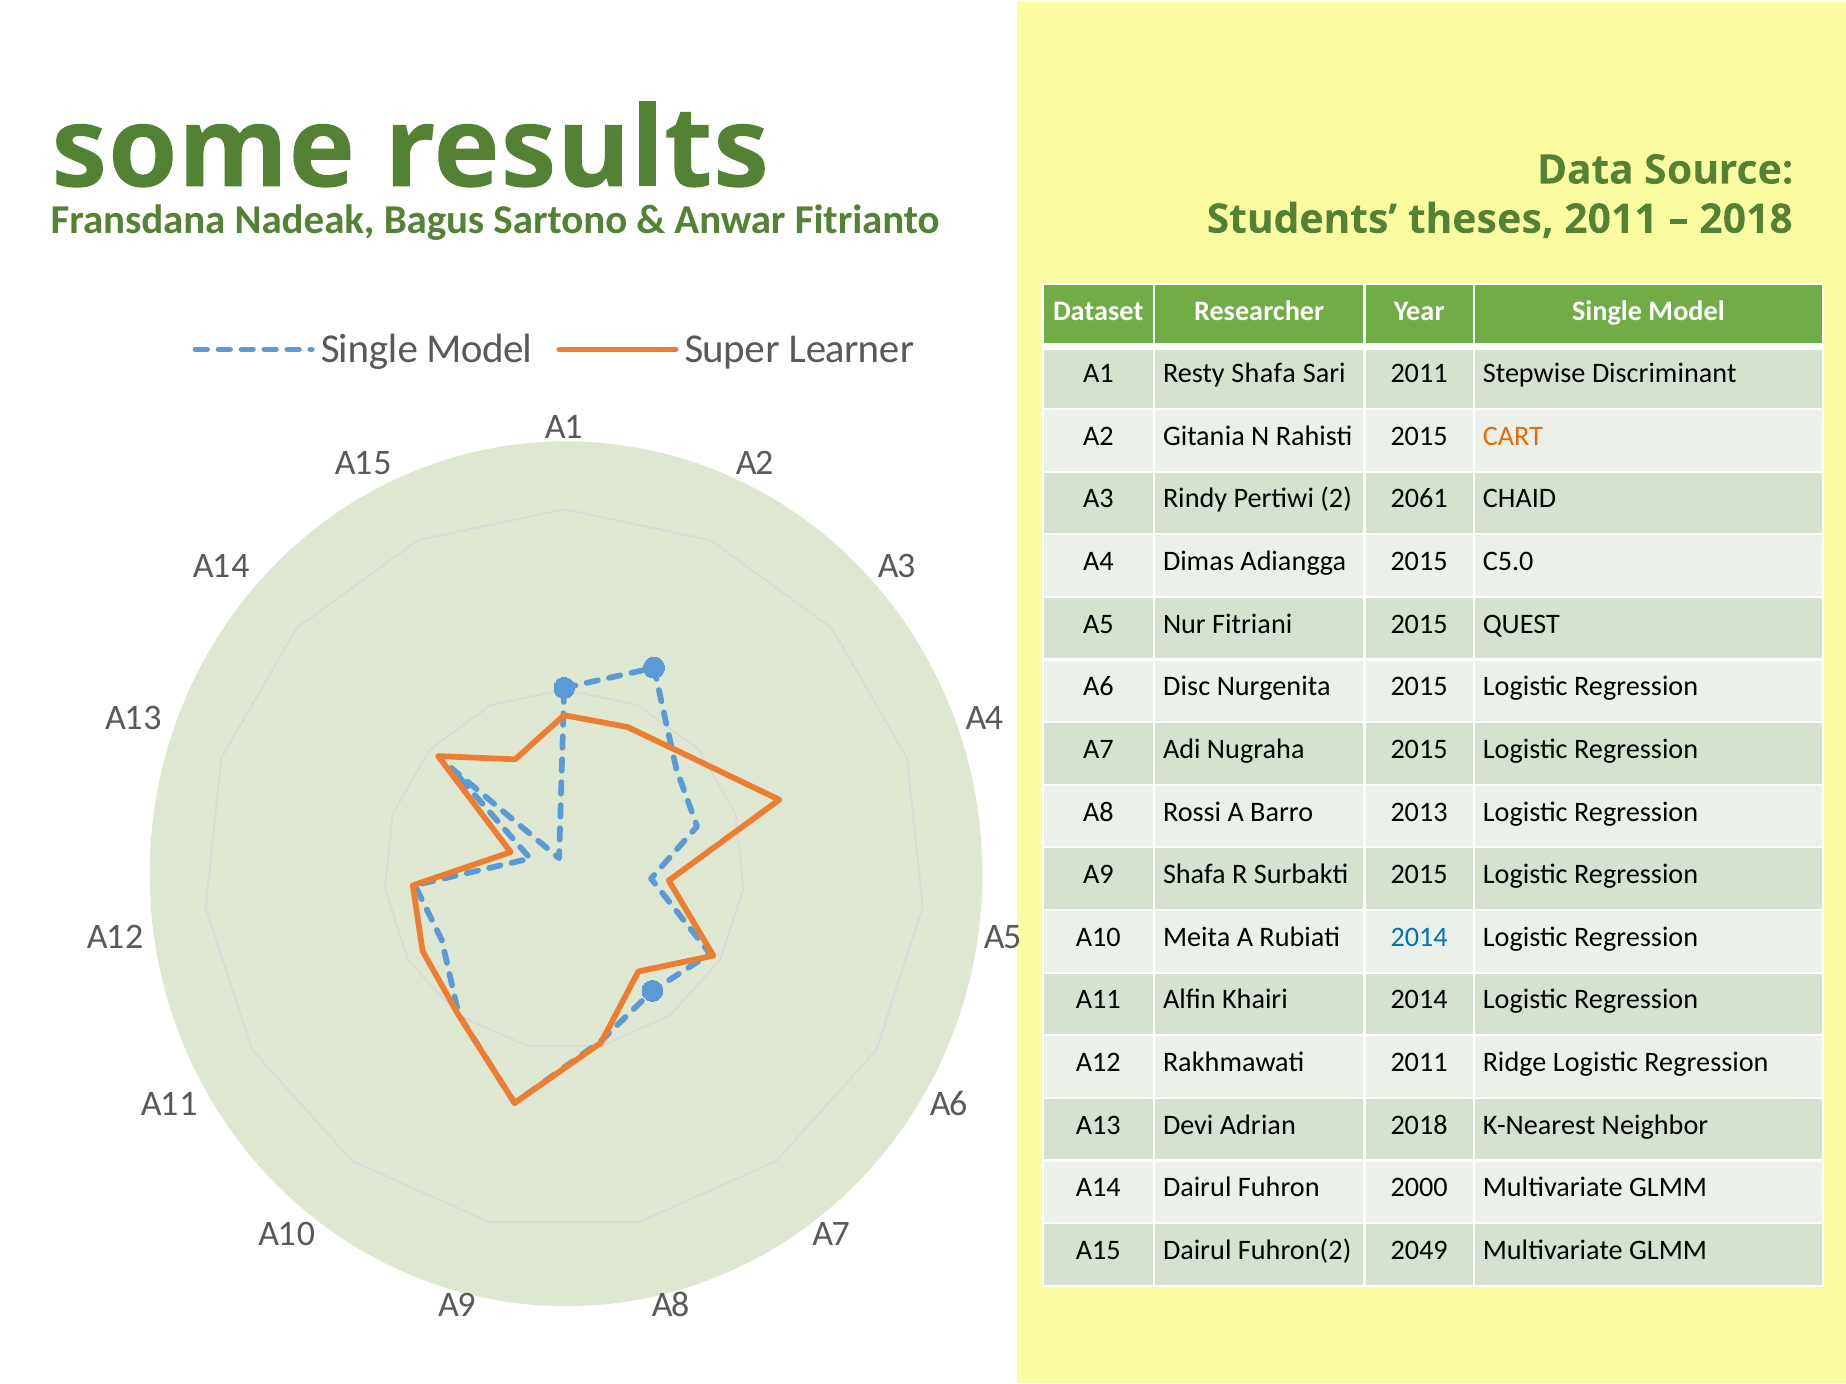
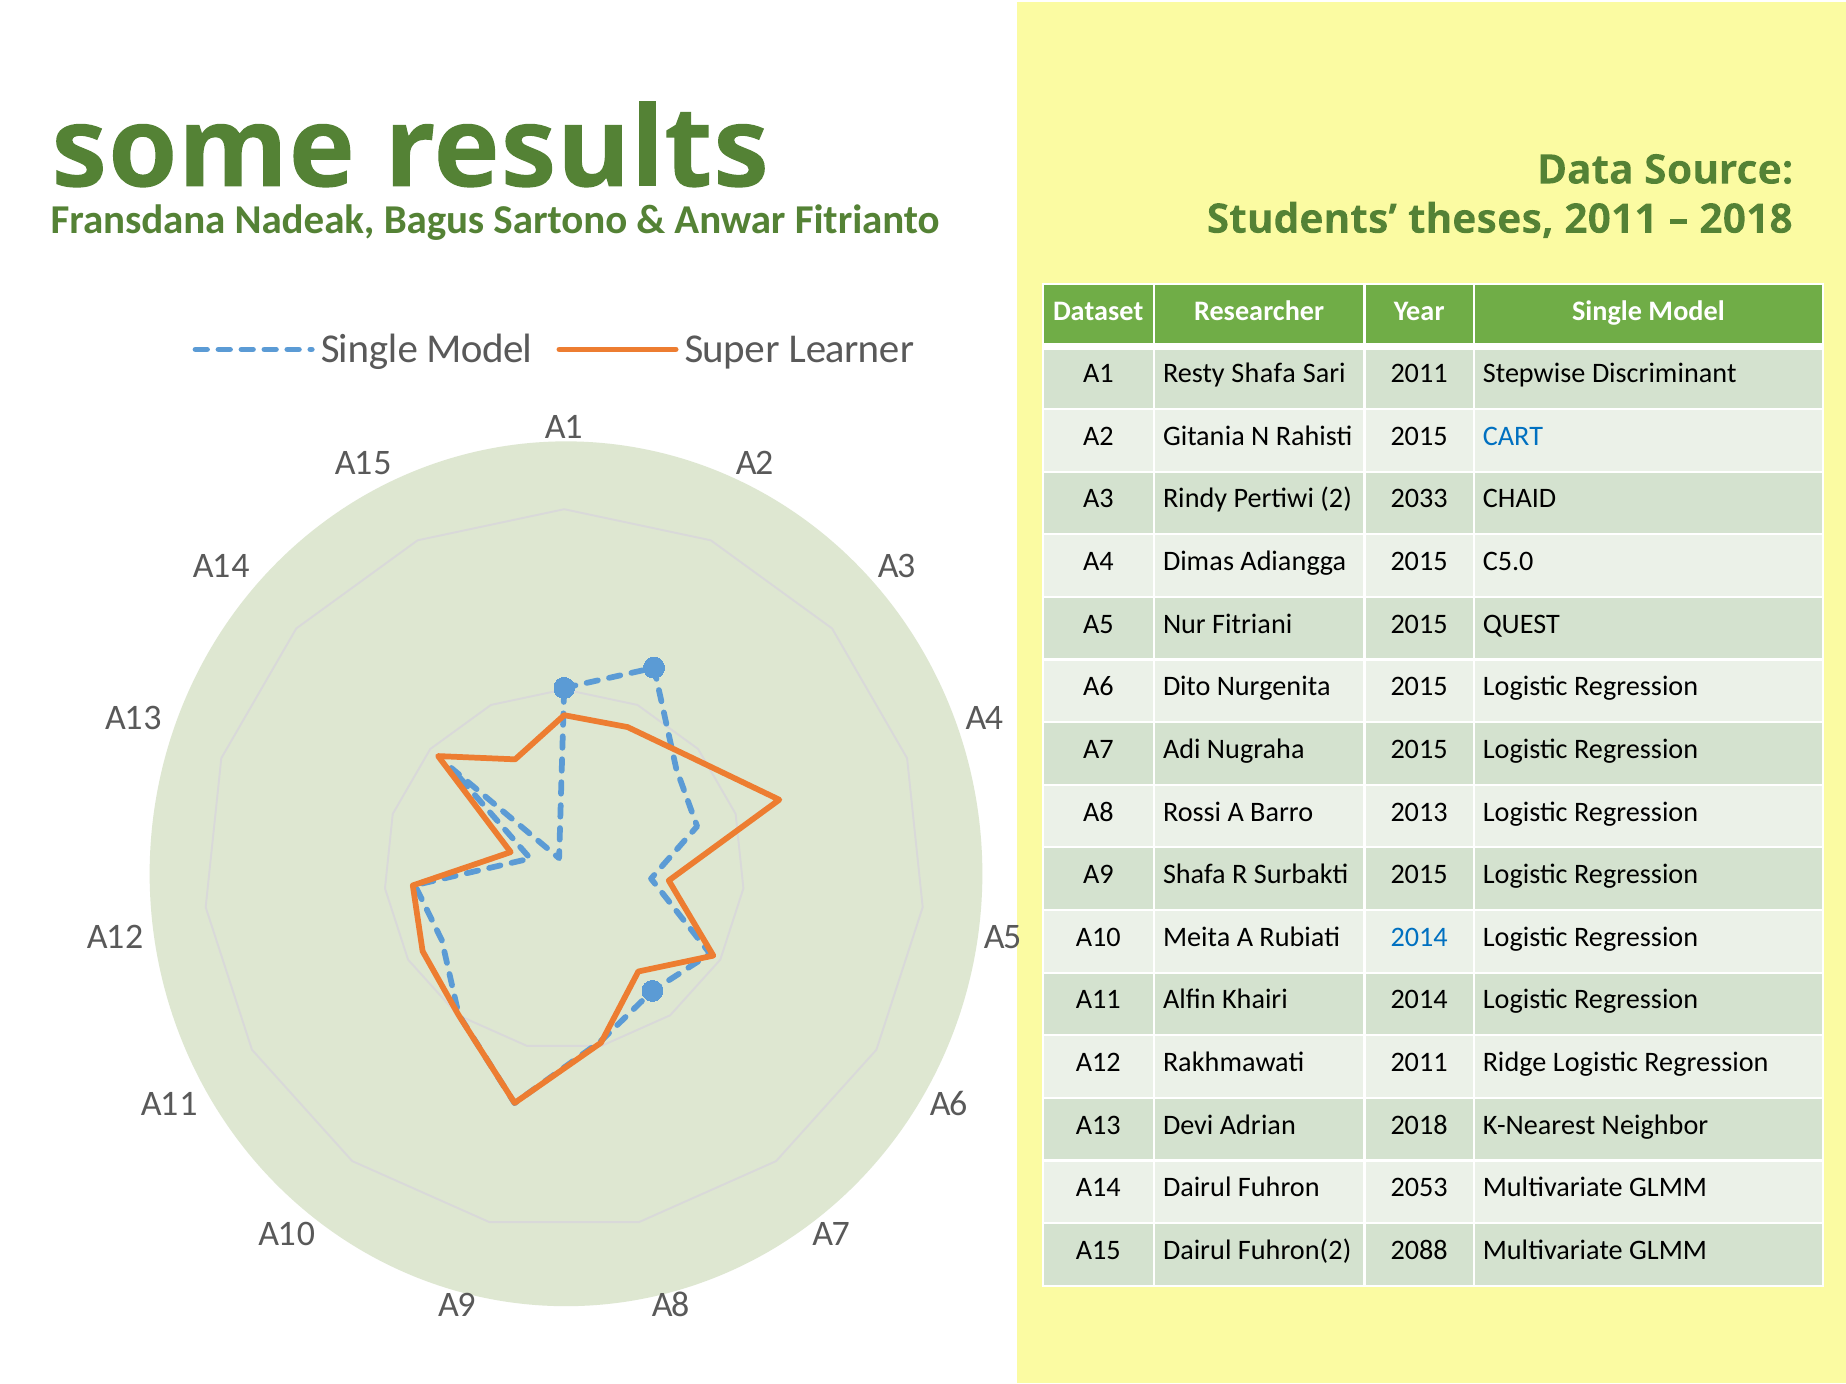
CART colour: orange -> blue (1513, 436)
2061: 2061 -> 2033 (1419, 499)
Disc: Disc -> Dito (1187, 687)
2000: 2000 -> 2053 (1419, 1188)
2049: 2049 -> 2088 (1419, 1251)
